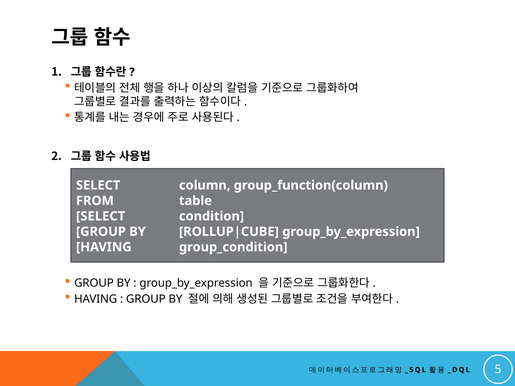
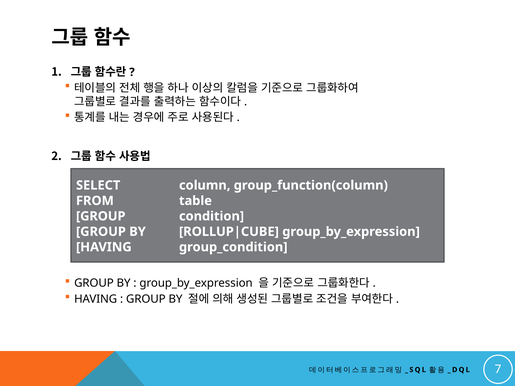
SELECT: SELECT -> GROUP (101, 216)
5: 5 -> 7 (498, 369)
